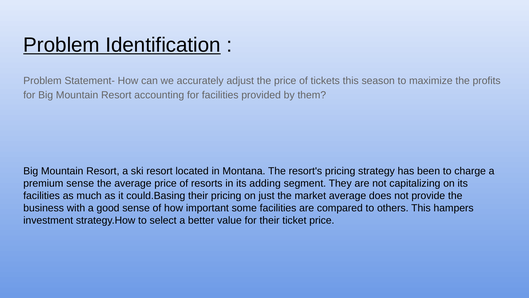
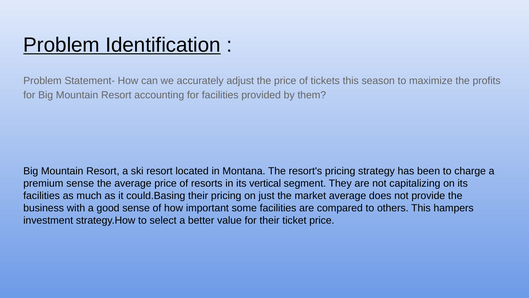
adding: adding -> vertical (265, 183)
